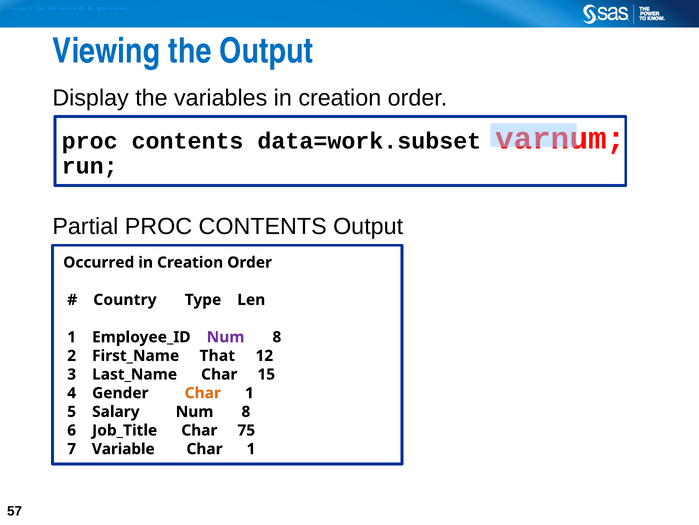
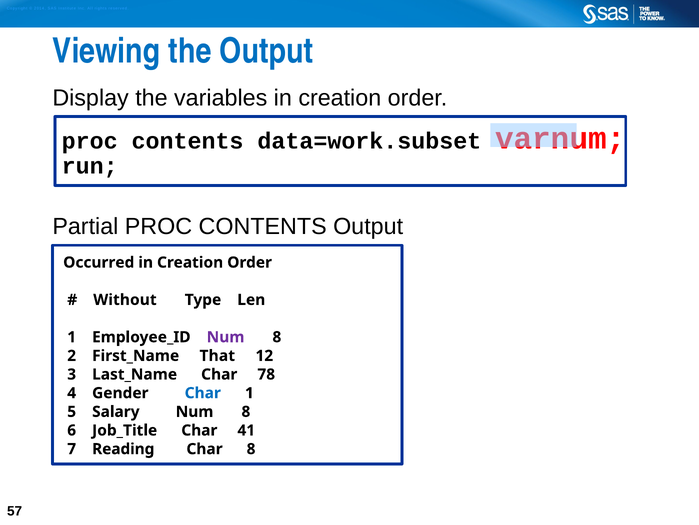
Country: Country -> Without (125, 299)
15: 15 -> 78 (266, 374)
Char colour: orange -> blue (203, 393)
75: 75 -> 41 (246, 430)
Variable: Variable -> Reading (123, 448)
1: 1 -> 8 (251, 448)
